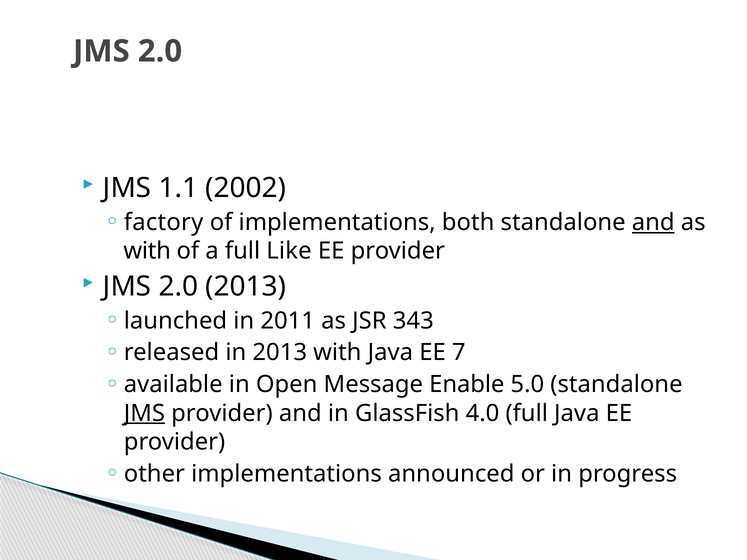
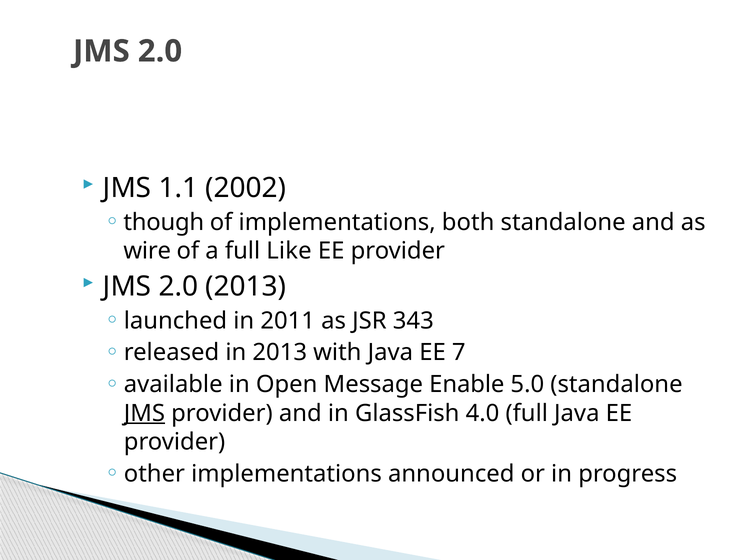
factory: factory -> though (164, 222)
and underline: present -> none (653, 222)
with: with -> wire (147, 251)
